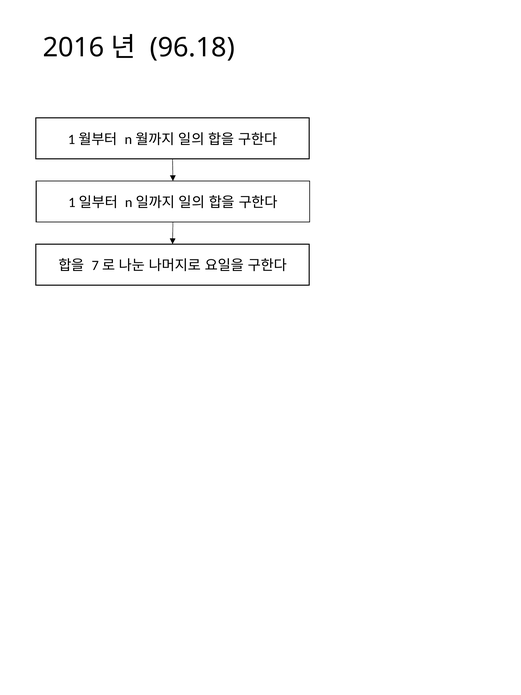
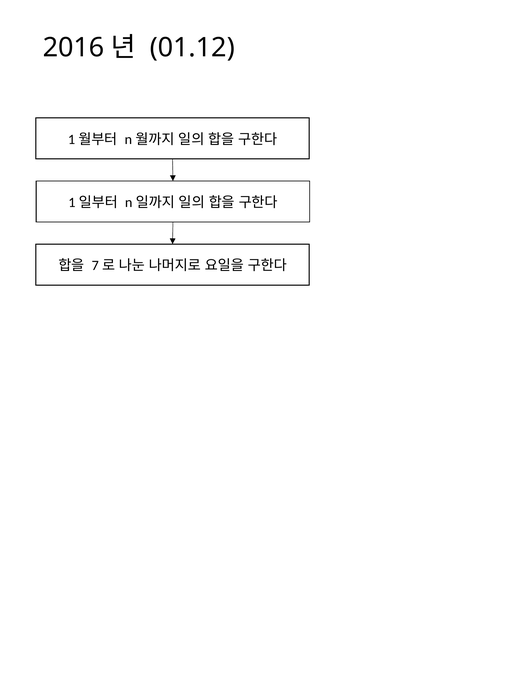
96.18: 96.18 -> 01.12 (192, 48)
